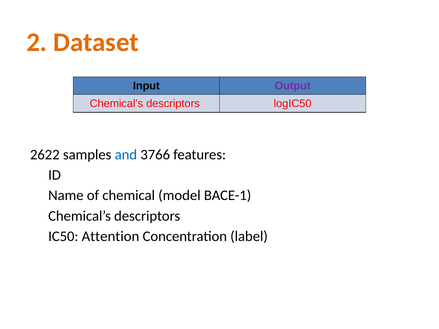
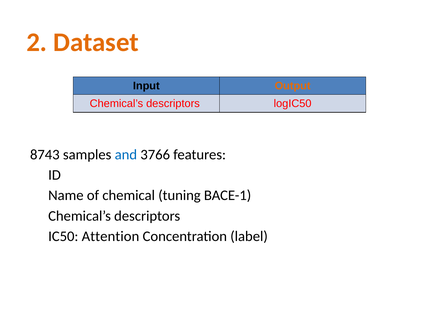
Output colour: purple -> orange (293, 86)
2622: 2622 -> 8743 (45, 155)
model: model -> tuning (179, 196)
